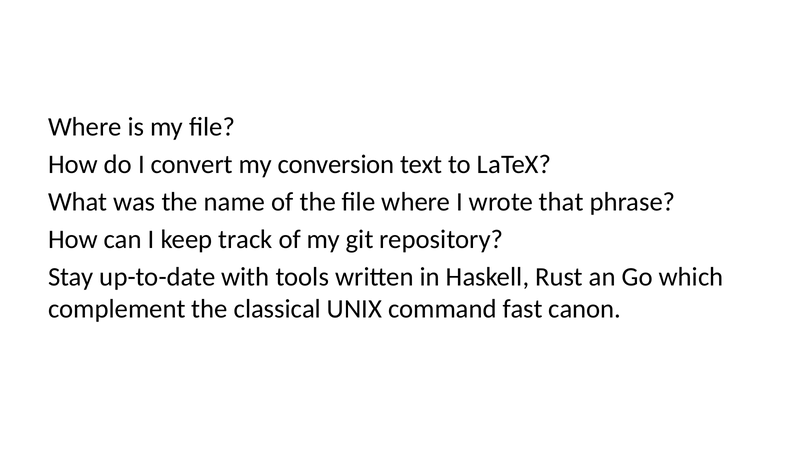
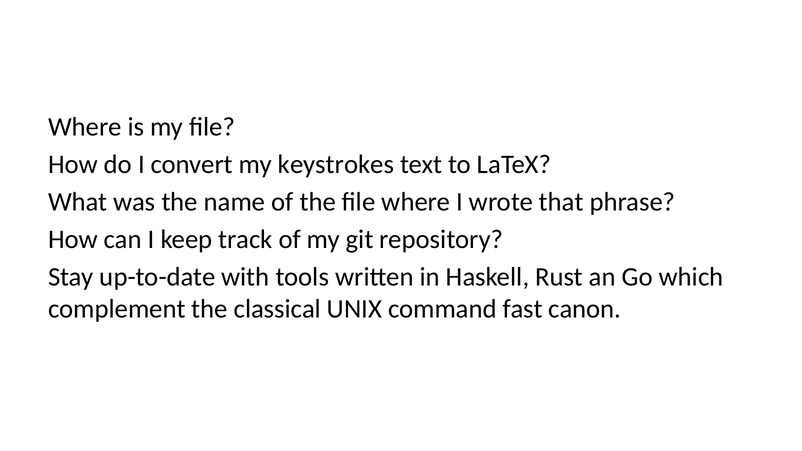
conversion: conversion -> keystrokes (336, 165)
